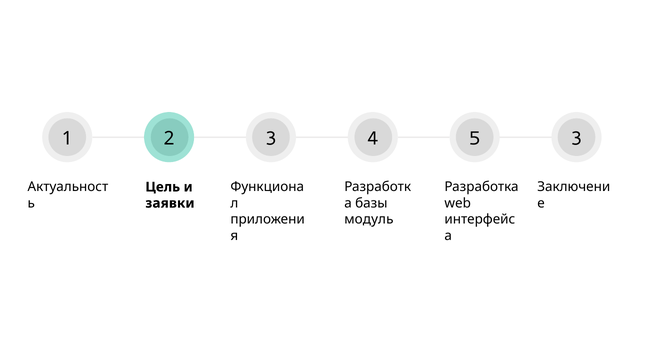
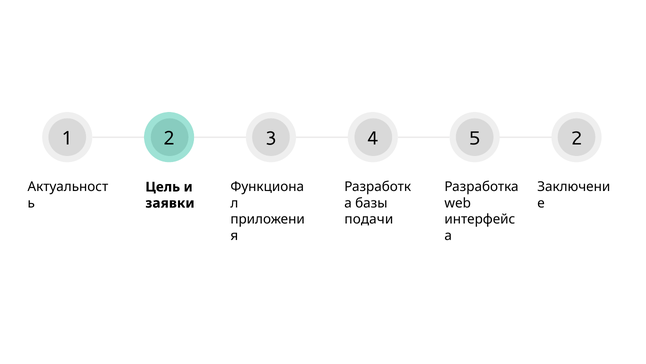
4 3: 3 -> 2 (577, 138)
модуль: модуль -> подачи (369, 219)
